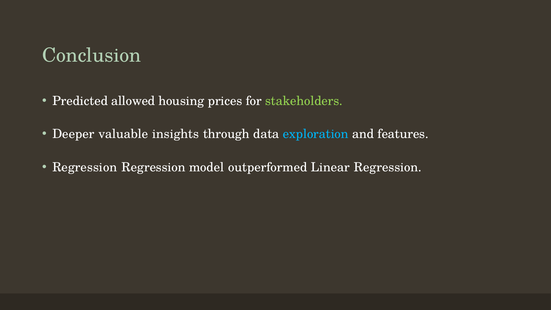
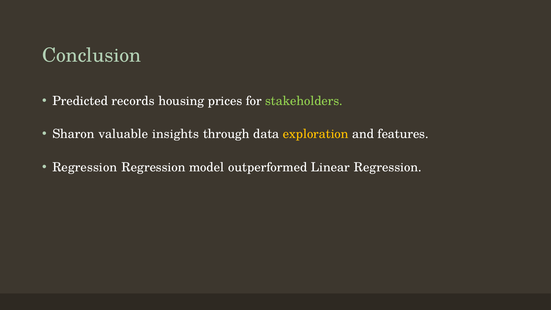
allowed: allowed -> records (133, 101)
Deeper: Deeper -> Sharon (73, 134)
exploration colour: light blue -> yellow (316, 134)
